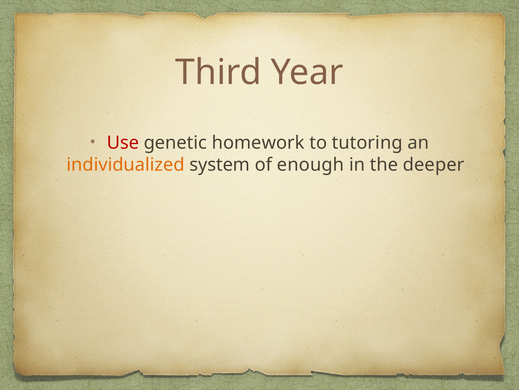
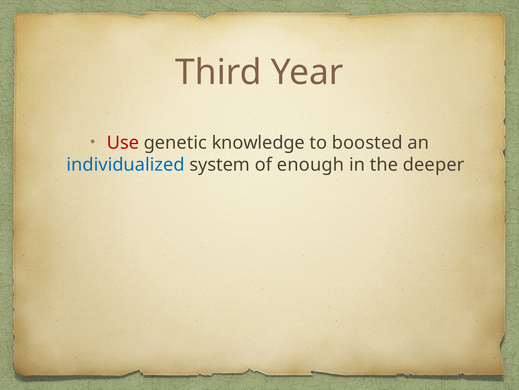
homework: homework -> knowledge (258, 142)
tutoring: tutoring -> boosted (367, 142)
individualized colour: orange -> blue (126, 164)
